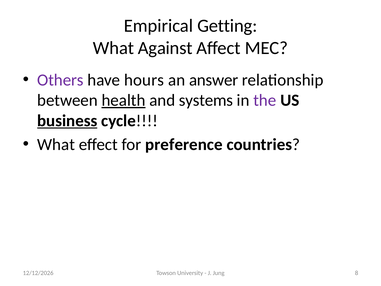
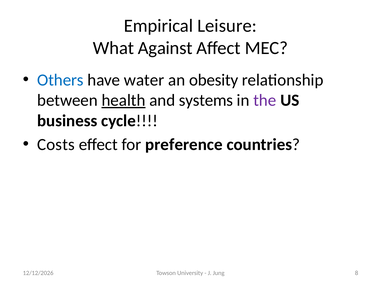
Getting: Getting -> Leisure (227, 26)
Others colour: purple -> blue (60, 80)
hours: hours -> water (144, 80)
answer: answer -> obesity (214, 80)
business underline: present -> none (67, 121)
What: What -> Costs (56, 144)
